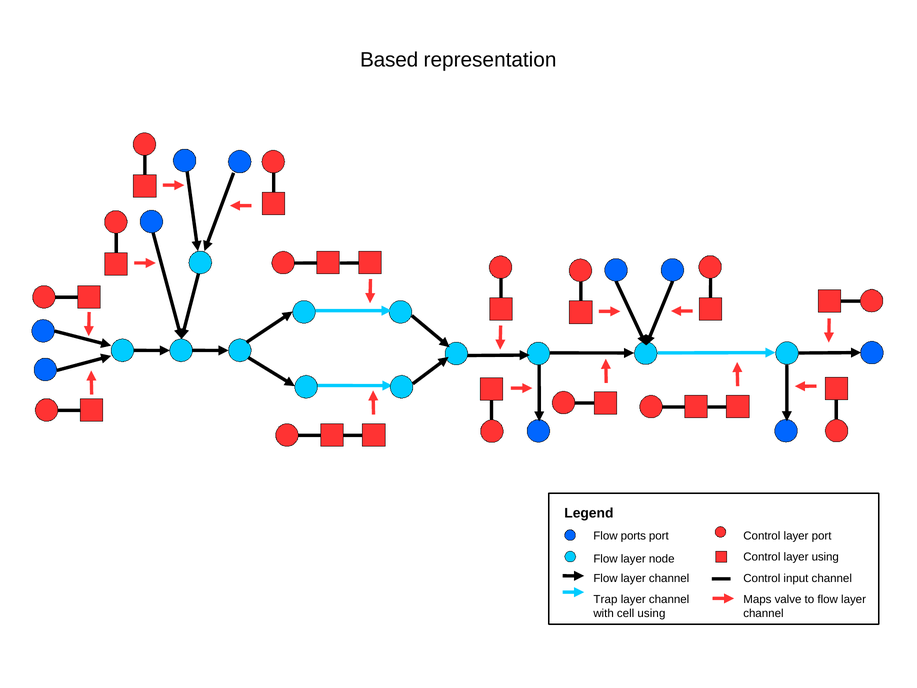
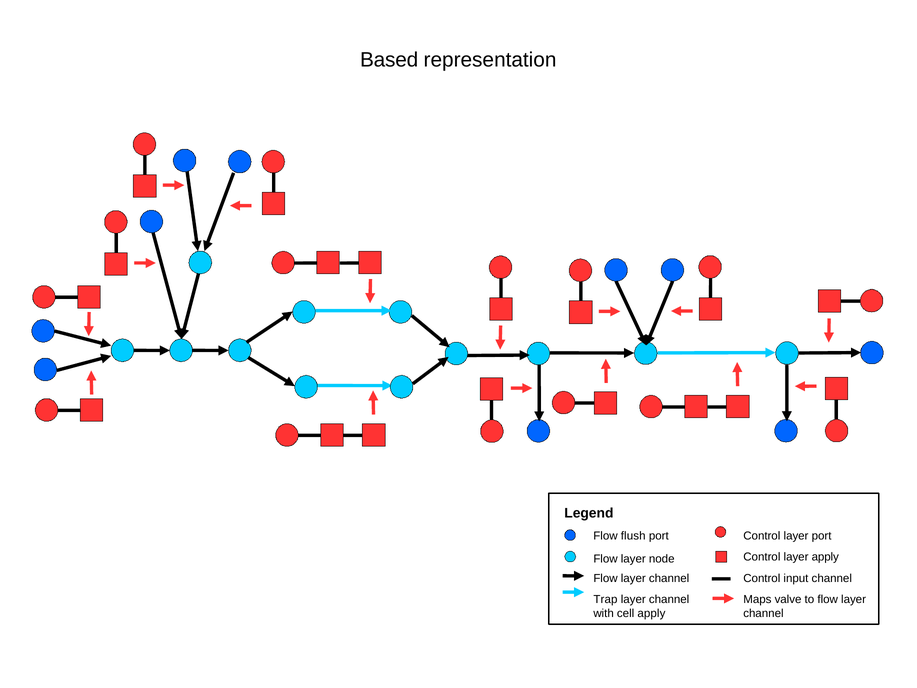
ports: ports -> flush (633, 536)
layer using: using -> apply (825, 557)
cell using: using -> apply (651, 613)
